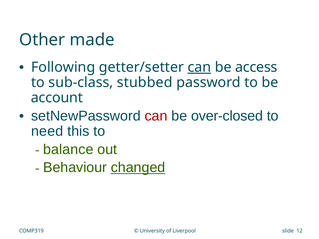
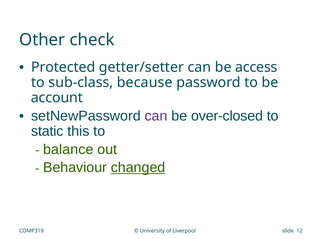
made: made -> check (92, 40)
Following: Following -> Protected (63, 67)
can underline: present -> none (199, 67)
stubbed: stubbed -> because (145, 83)
can colour: red -> purple (156, 116)
need: need -> static (47, 131)
